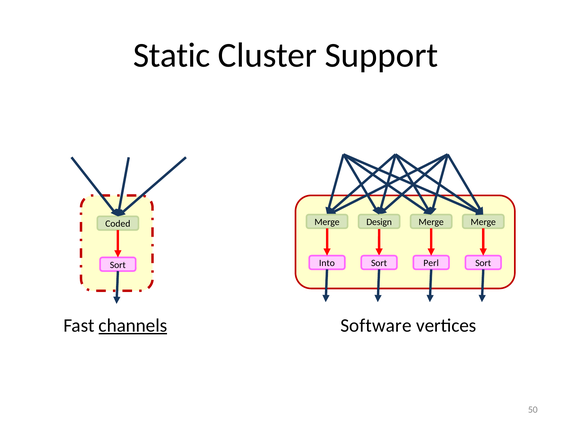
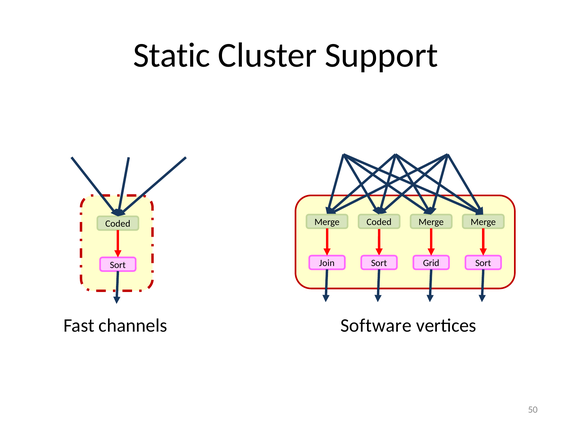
Design: Design -> Coded (379, 222)
Into: Into -> Join (327, 263)
Perl: Perl -> Grid (431, 263)
channels underline: present -> none (133, 325)
